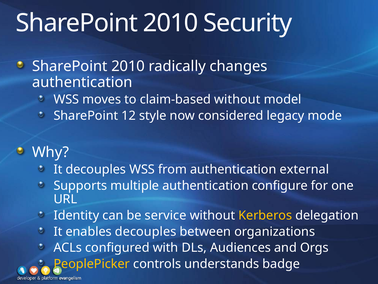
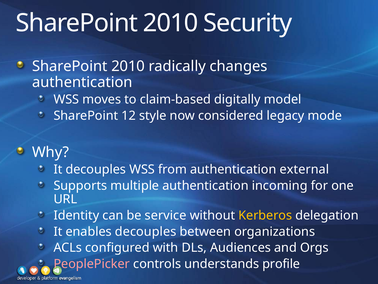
claim-based without: without -> digitally (237, 99)
configure: configure -> incoming (280, 185)
PeoplePicker colour: yellow -> pink (92, 263)
badge: badge -> profile (281, 263)
